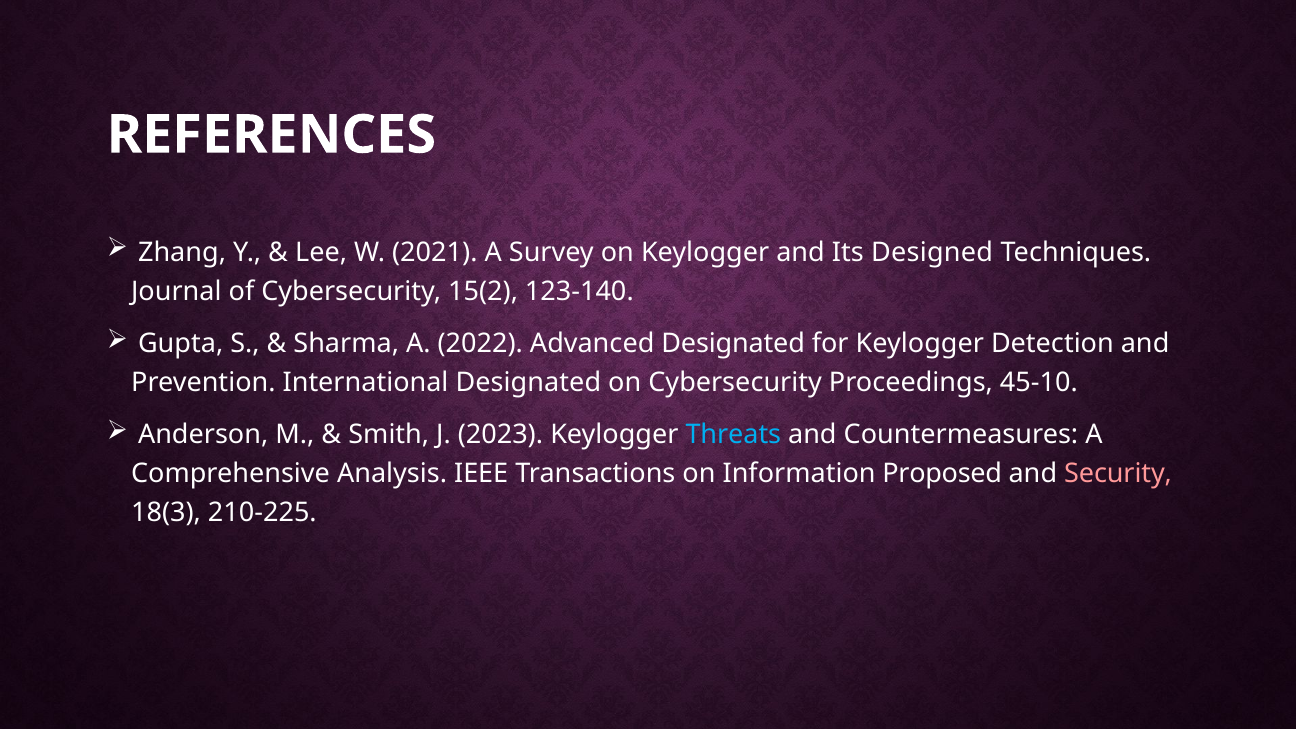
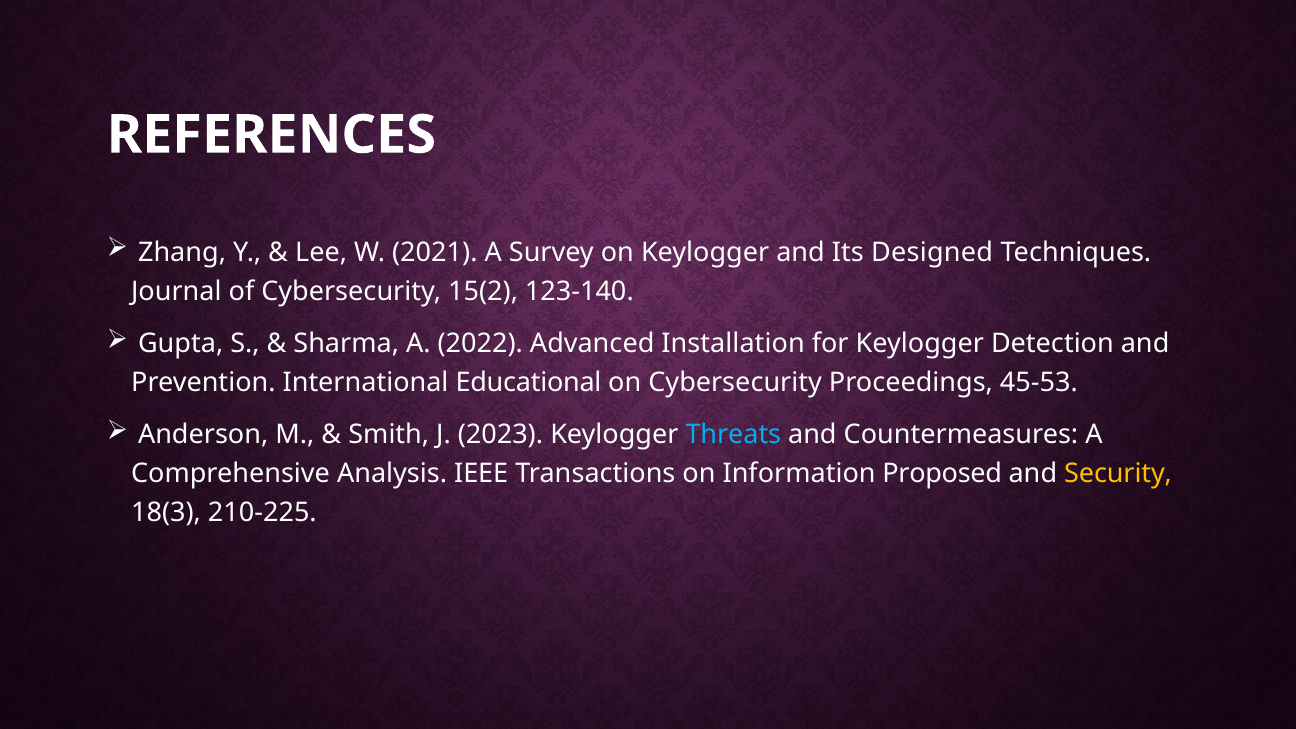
Advanced Designated: Designated -> Installation (733, 343)
International Designated: Designated -> Educational (529, 382)
45-10: 45-10 -> 45-53 (1039, 382)
Security colour: pink -> yellow (1118, 474)
